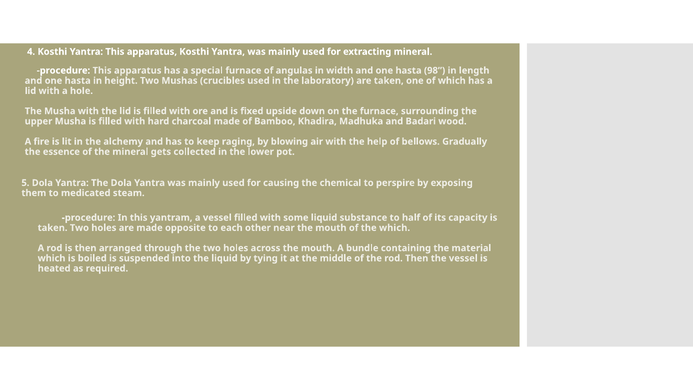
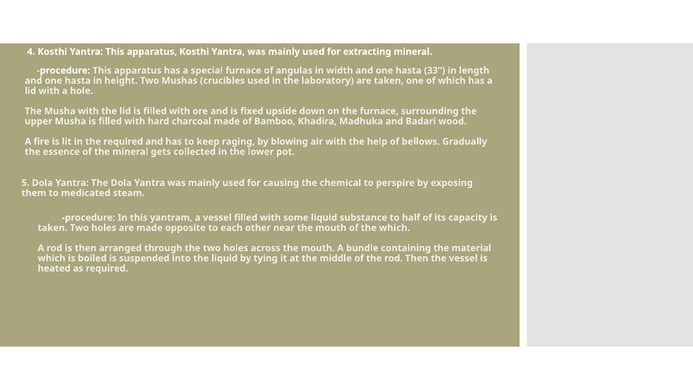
98: 98 -> 33 (435, 70)
the alchemy: alchemy -> required (123, 142)
